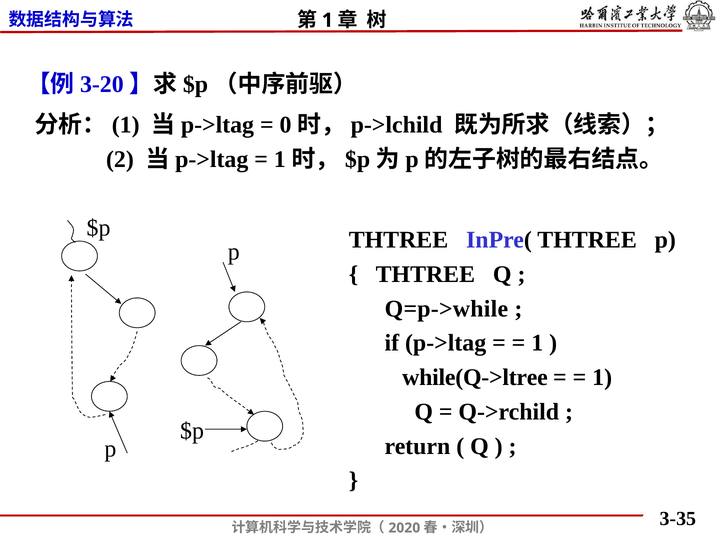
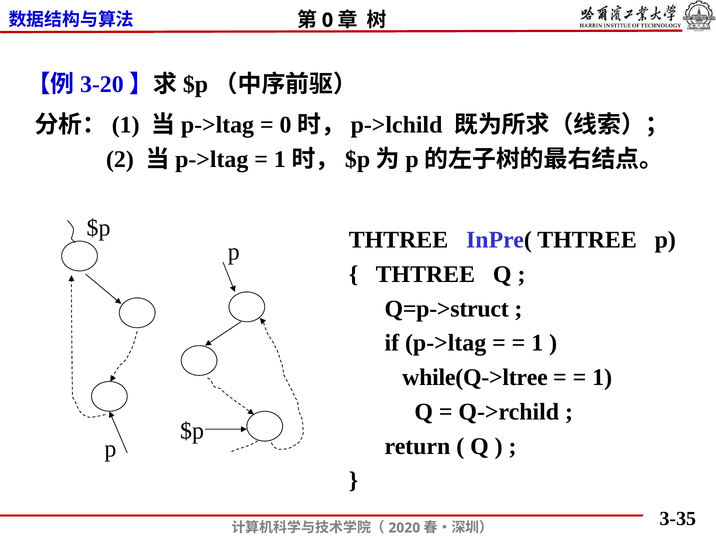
1: 1 -> 0 (327, 20)
Q=p->while: Q=p->while -> Q=p->struct (447, 309)
